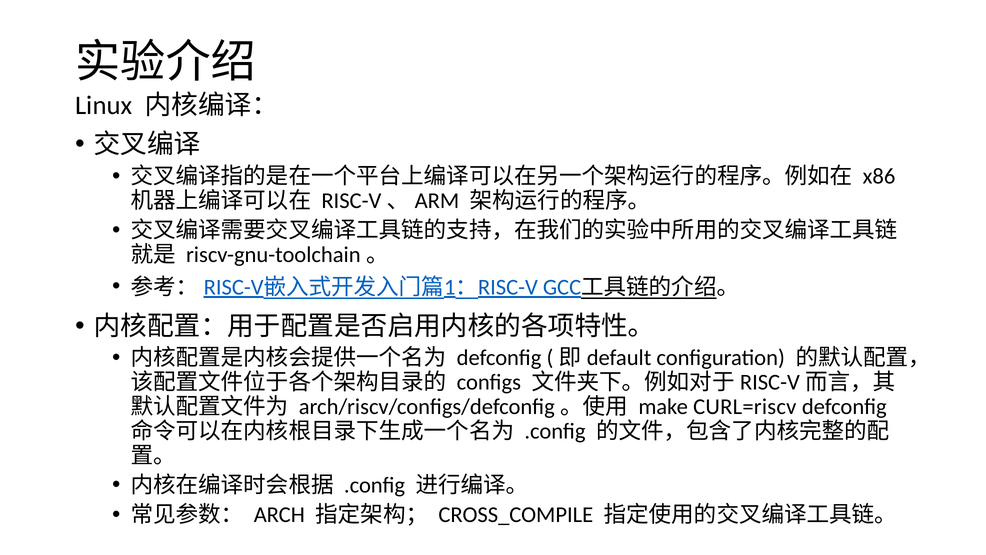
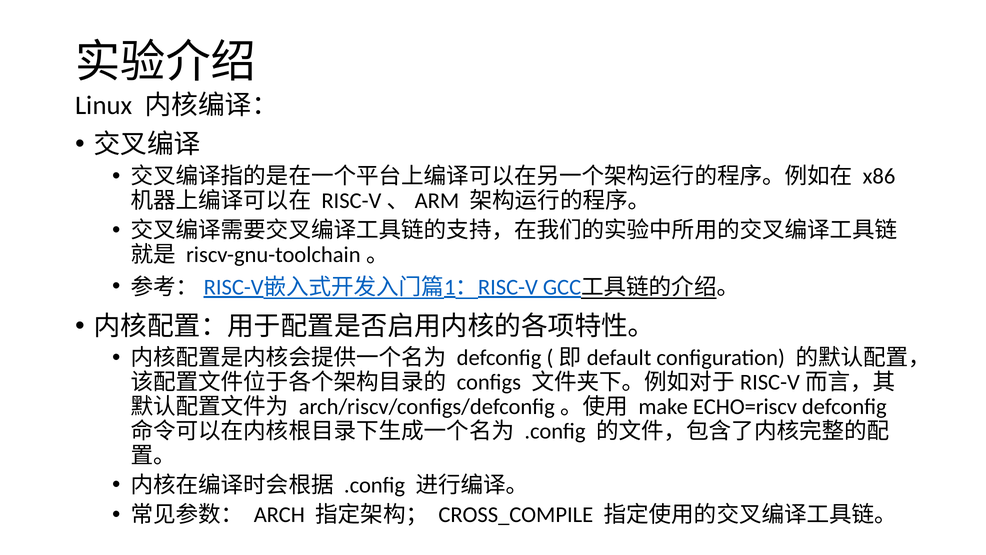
CURL=riscv: CURL=riscv -> ECHO=riscv (745, 407)
